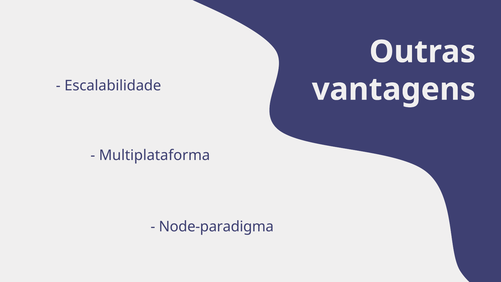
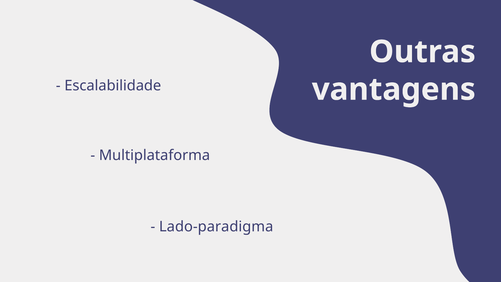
Node-paradigma: Node-paradigma -> Lado-paradigma (216, 226)
